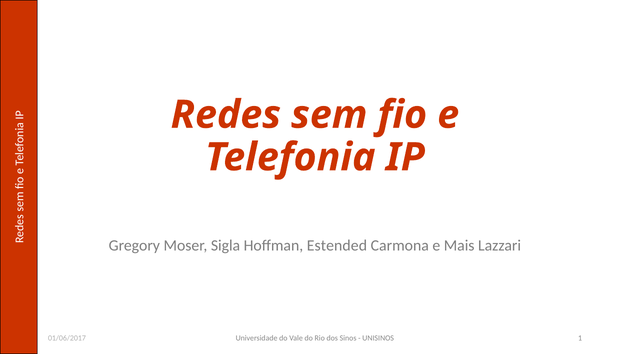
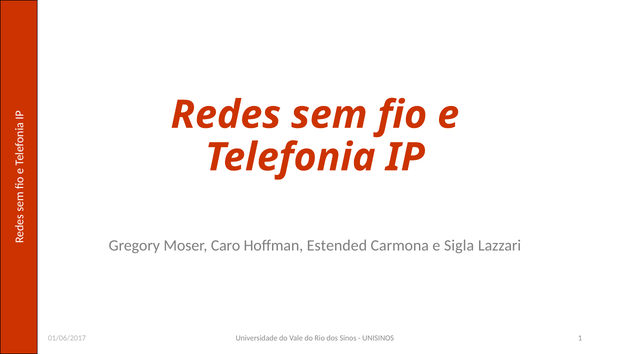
Sigla: Sigla -> Caro (226, 246)
Mais: Mais -> Sigla (459, 246)
